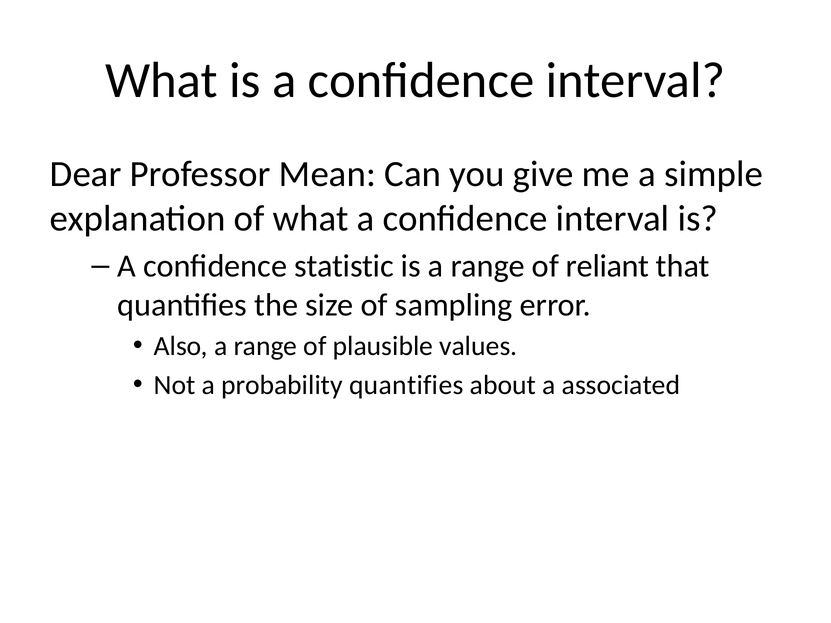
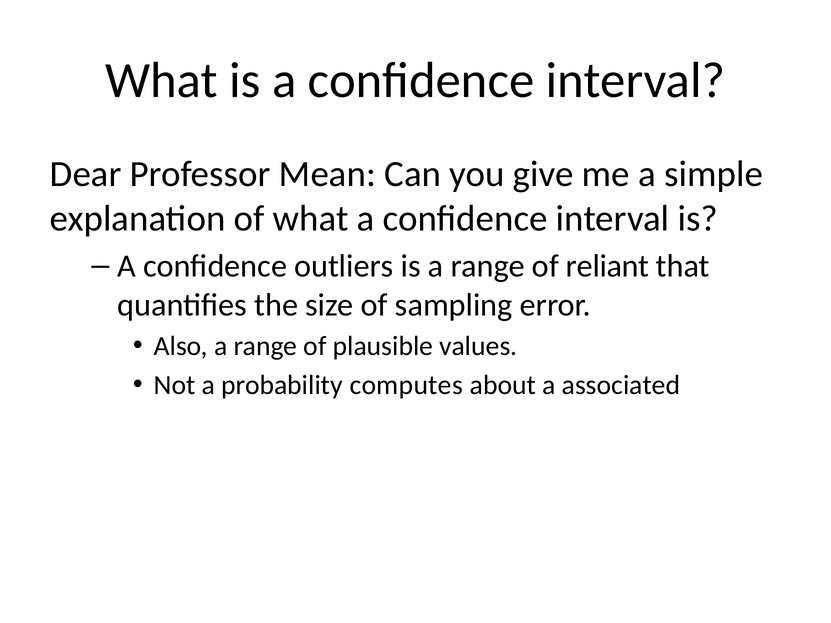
statistic: statistic -> outliers (344, 266)
probability quantifies: quantifies -> computes (406, 385)
